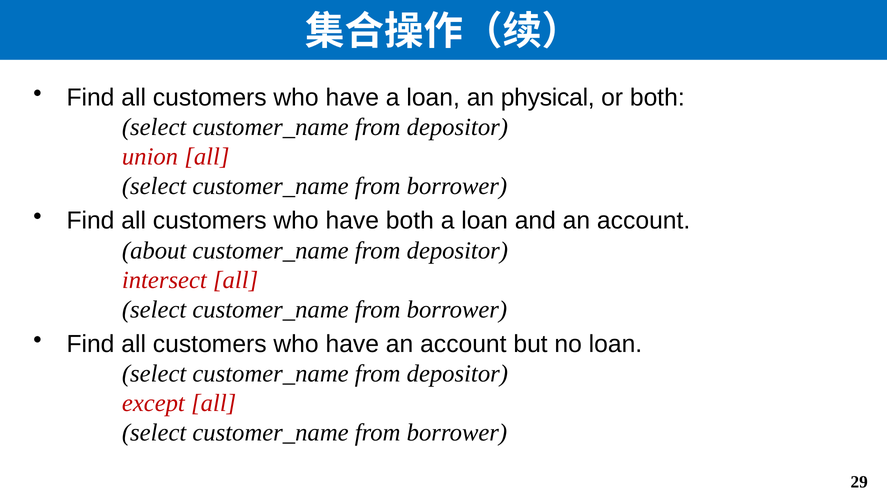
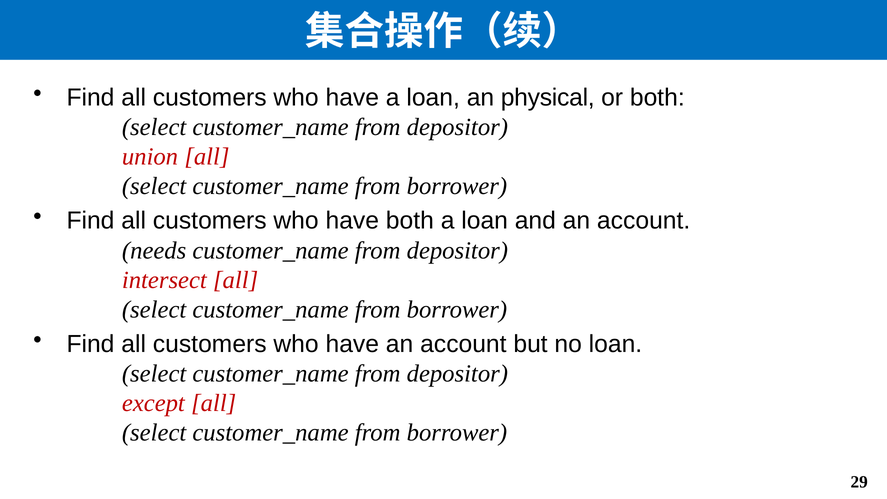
about: about -> needs (154, 250)
